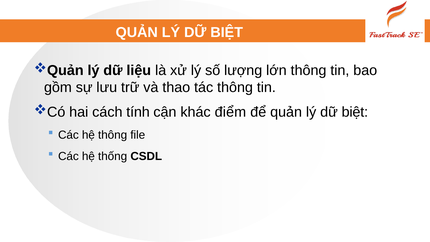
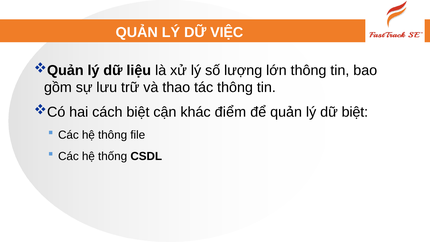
BIỆT: BIỆT -> VIỆC (227, 33)
cách tính: tính -> biệt (138, 112)
